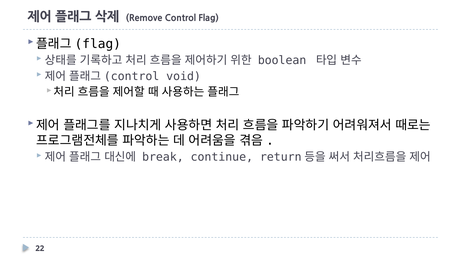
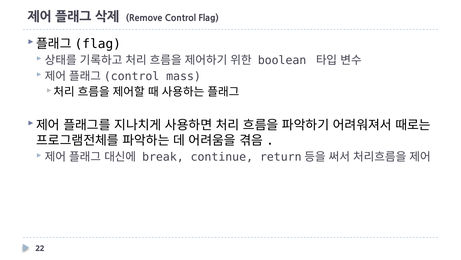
void: void -> mass (184, 76)
